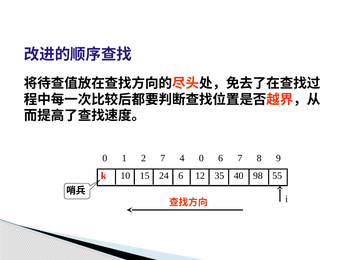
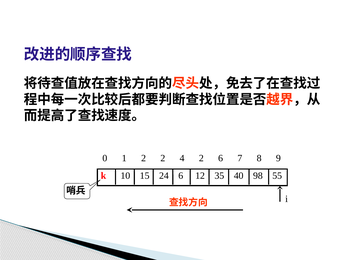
2 7: 7 -> 2 (163, 158)
4 0: 0 -> 2 (201, 158)
